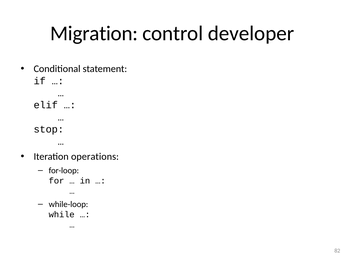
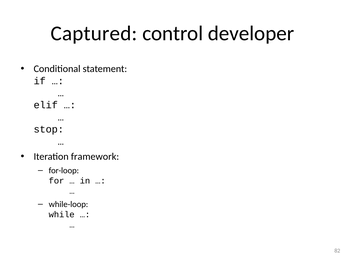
Migration: Migration -> Captured (94, 33)
operations: operations -> framework (95, 156)
